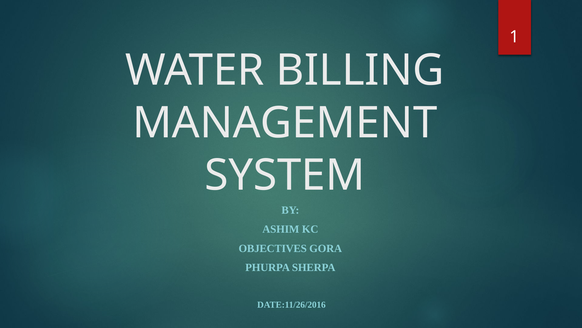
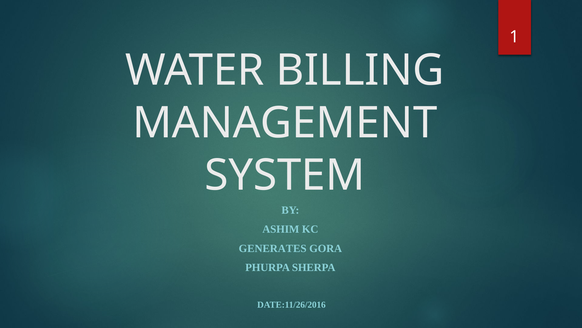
OBJECTIVES: OBJECTIVES -> GENERATES (273, 248)
